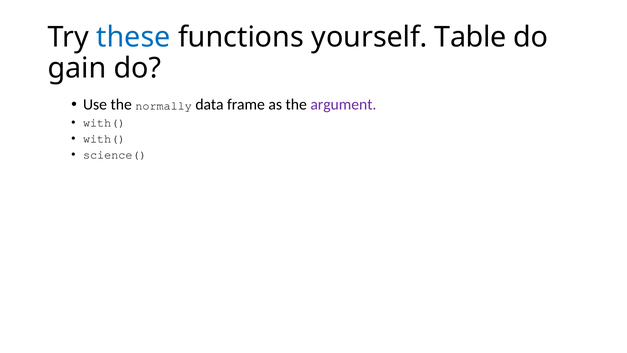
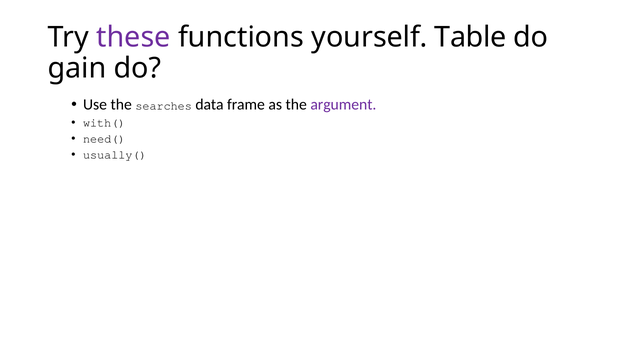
these colour: blue -> purple (133, 37)
normally: normally -> searches (164, 106)
with(: with( -> need( (104, 139)
science(: science( -> usually( (115, 155)
